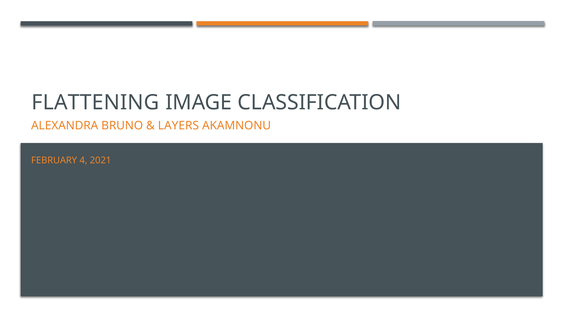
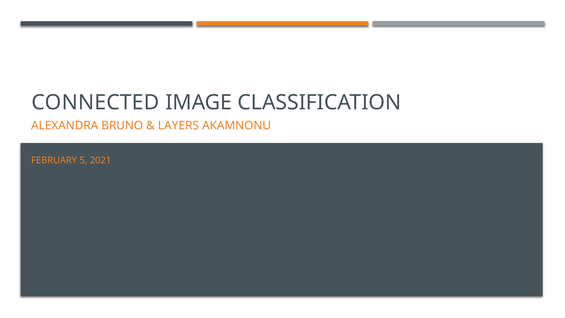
FLATTENING: FLATTENING -> CONNECTED (95, 102)
4: 4 -> 5 (83, 160)
